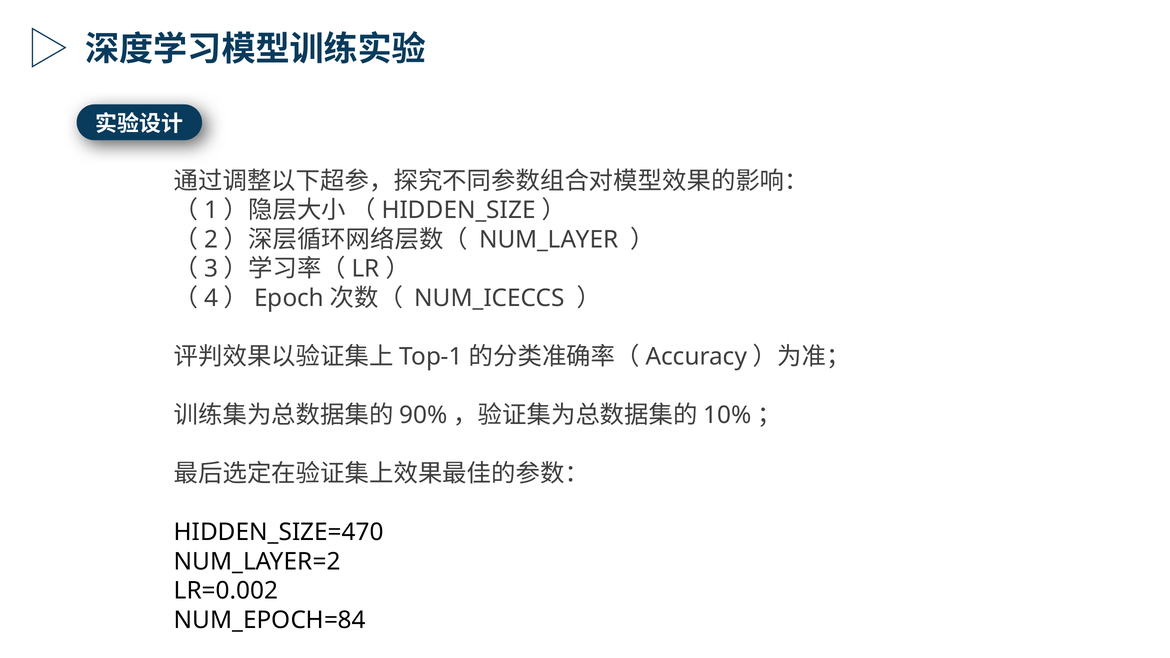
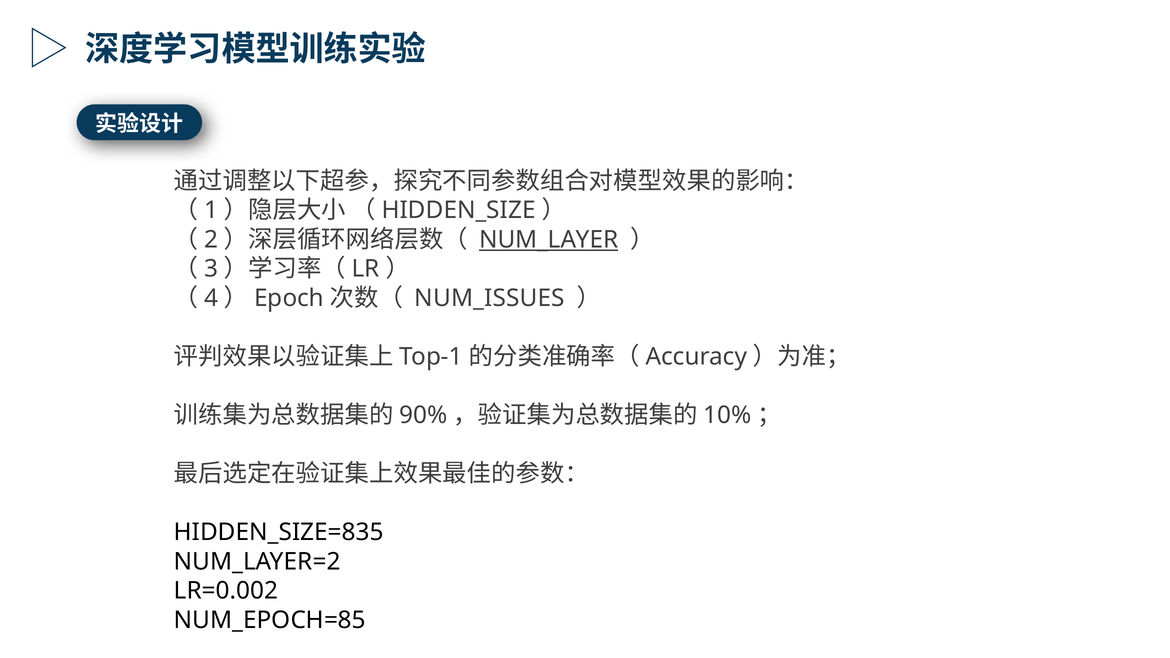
NUM_LAYER underline: none -> present (549, 240)
NUM_ICECCS: NUM_ICECCS -> NUM_ISSUES (490, 298)
HIDDEN_SIZE=470: HIDDEN_SIZE=470 -> HIDDEN_SIZE=835 (279, 532)
NUM_EPOCH=84: NUM_EPOCH=84 -> NUM_EPOCH=85 (270, 620)
